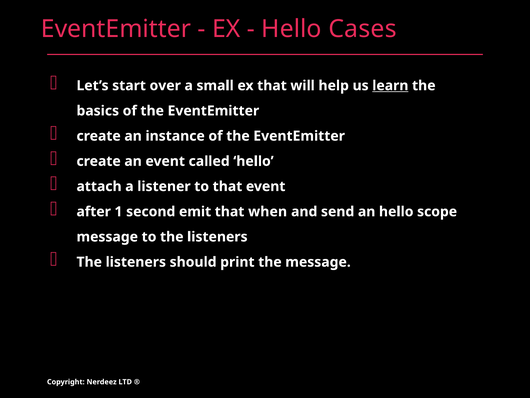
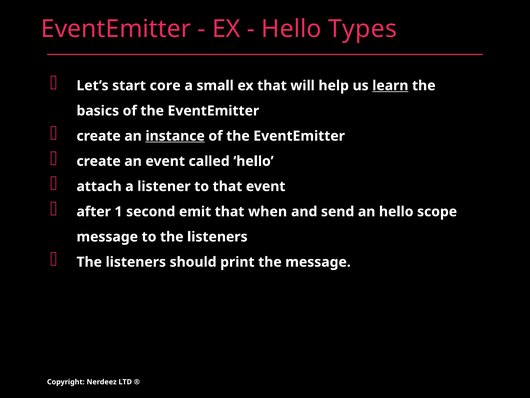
Cases: Cases -> Types (363, 29)
over: over -> core (165, 86)
instance underline: none -> present (175, 136)
